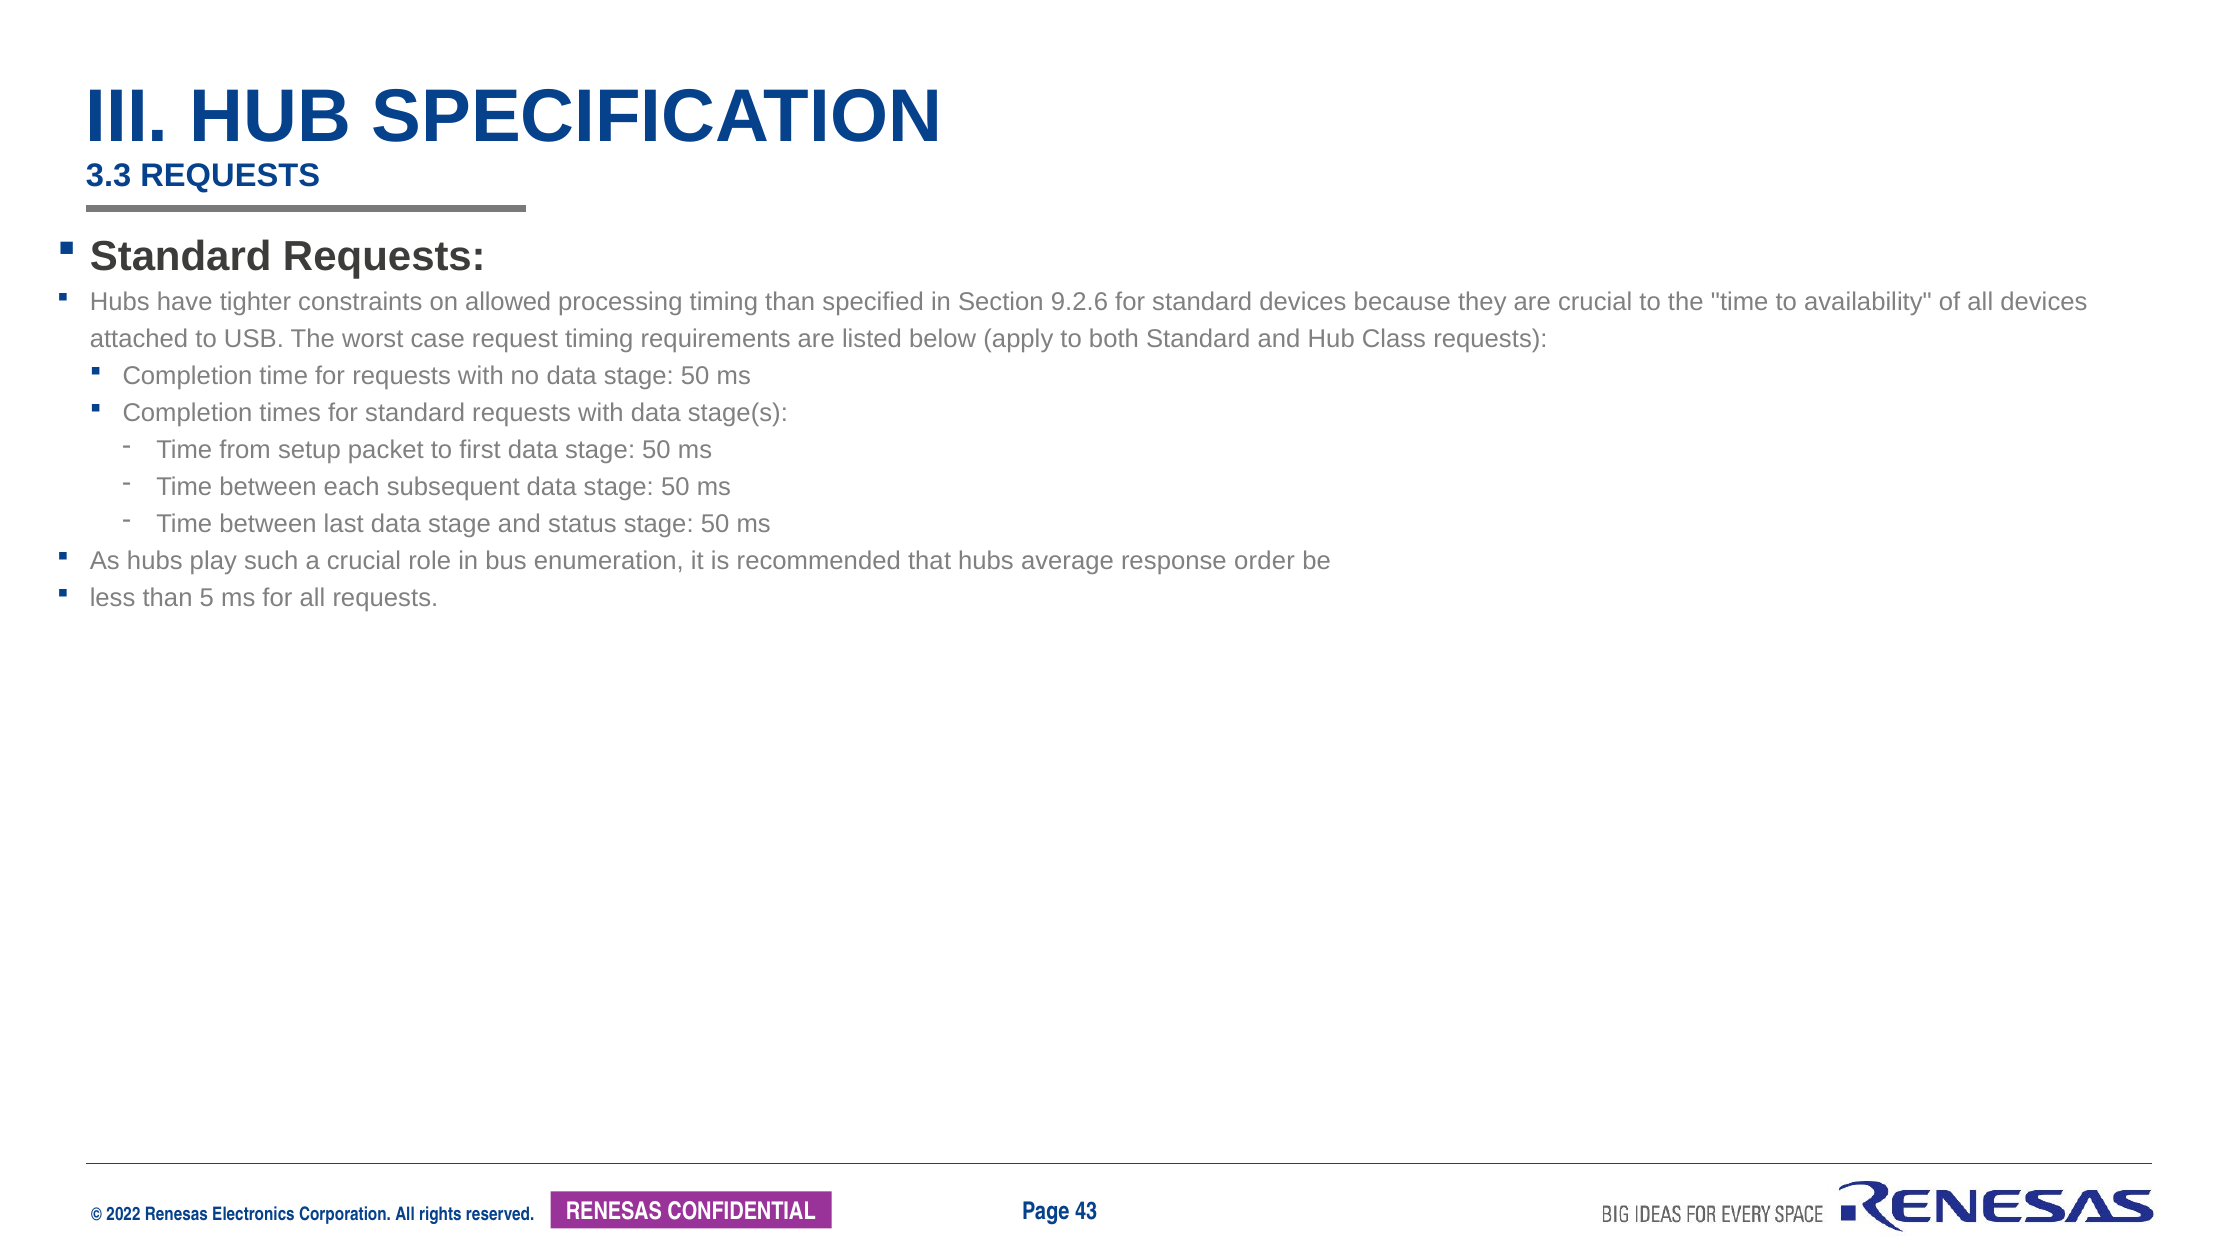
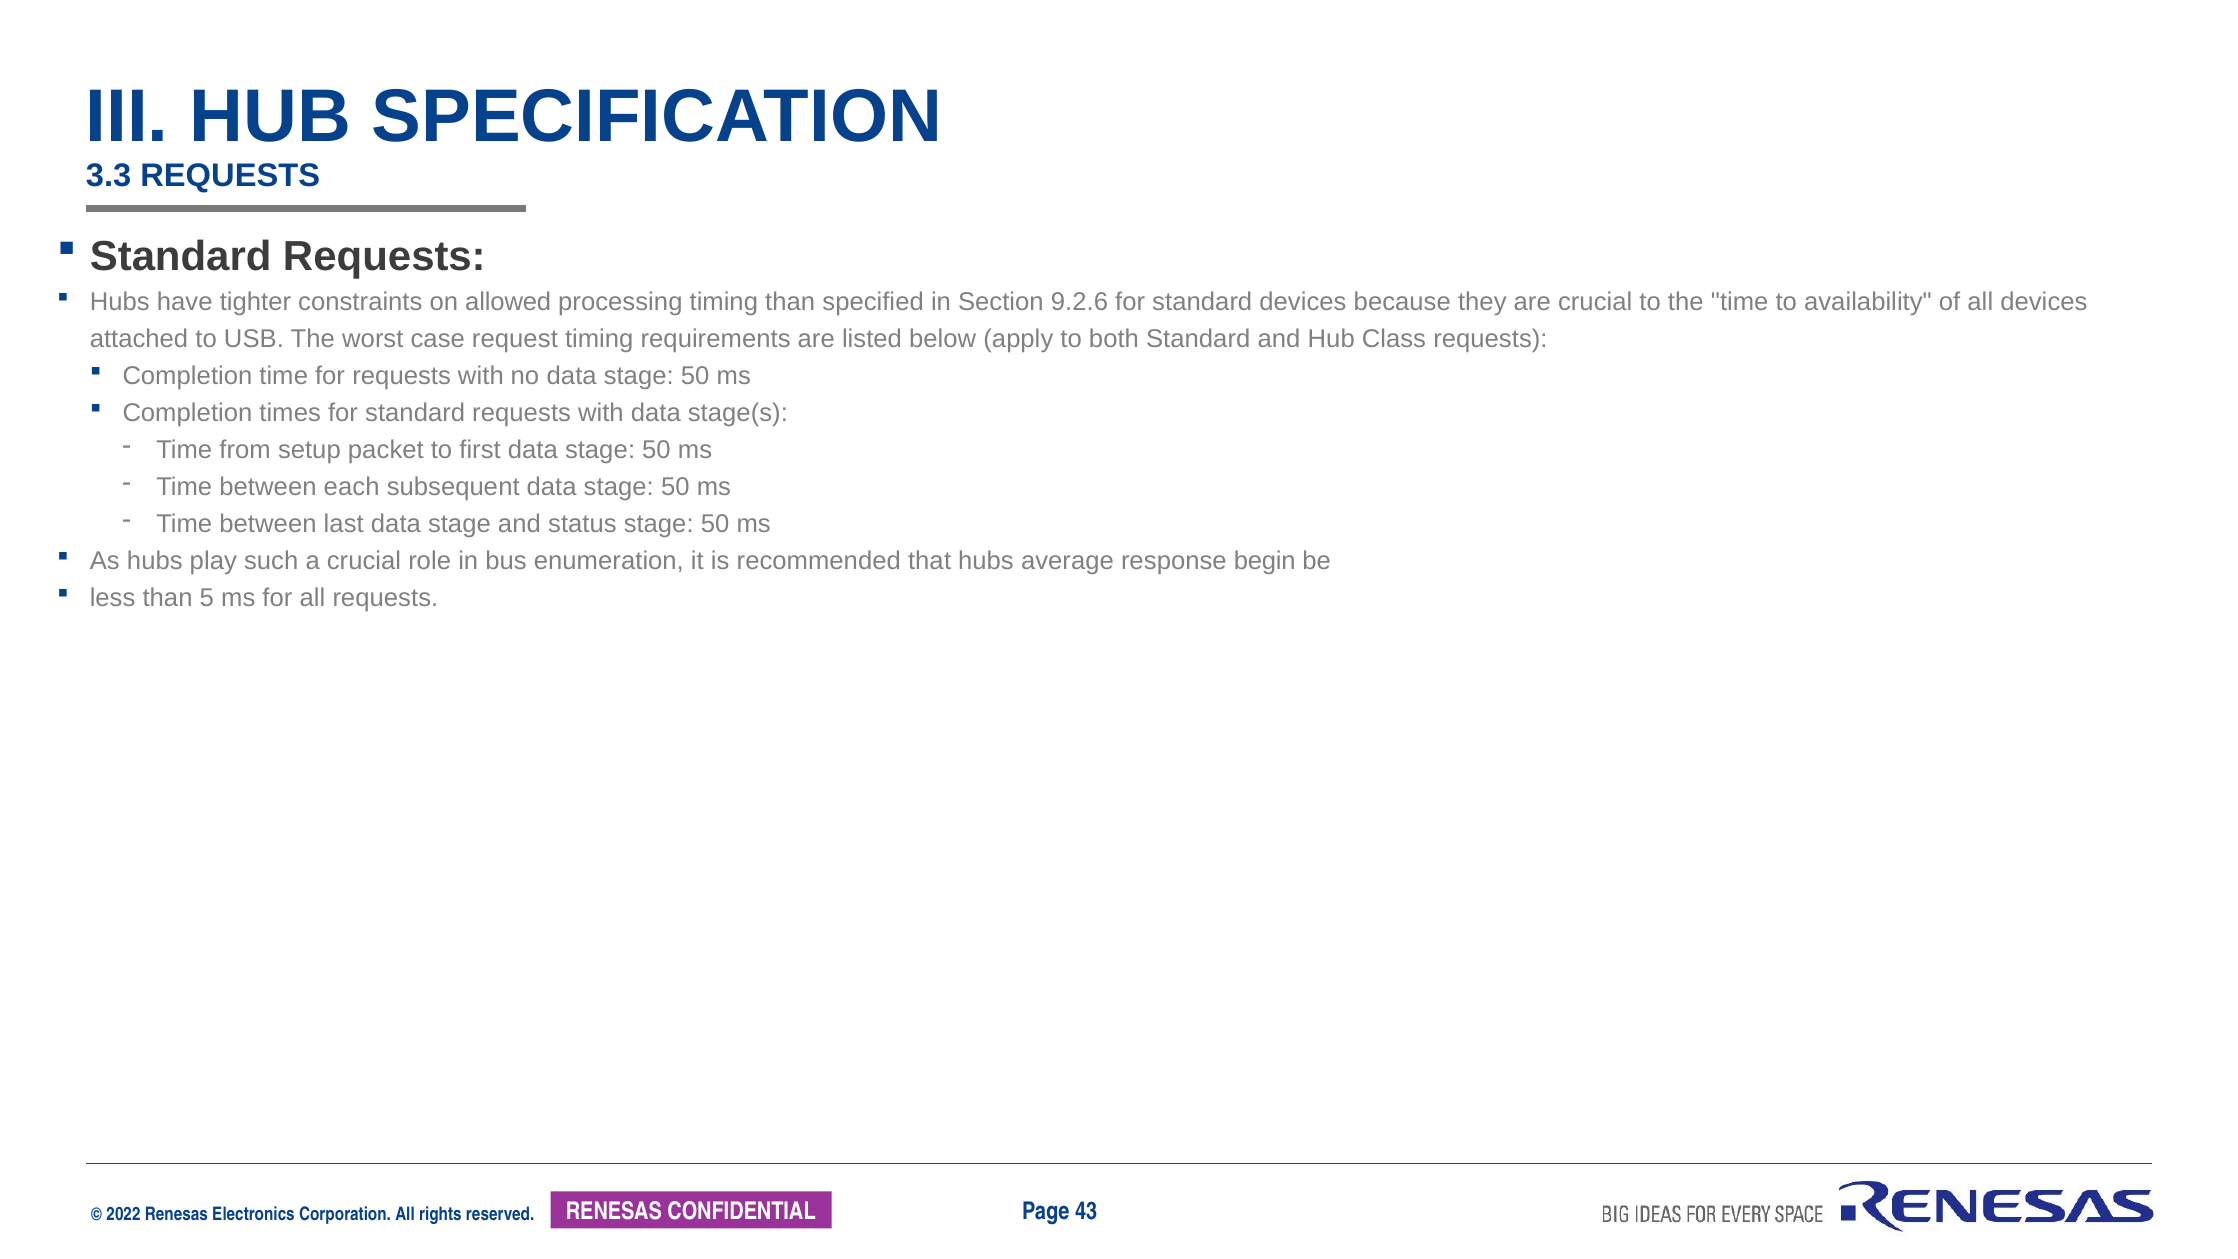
order: order -> begin (1265, 561)
